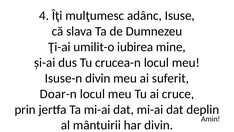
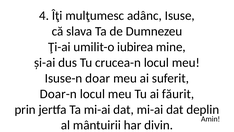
Isuse-n divin: divin -> doar (98, 78)
cruce: cruce -> făurit (178, 94)
